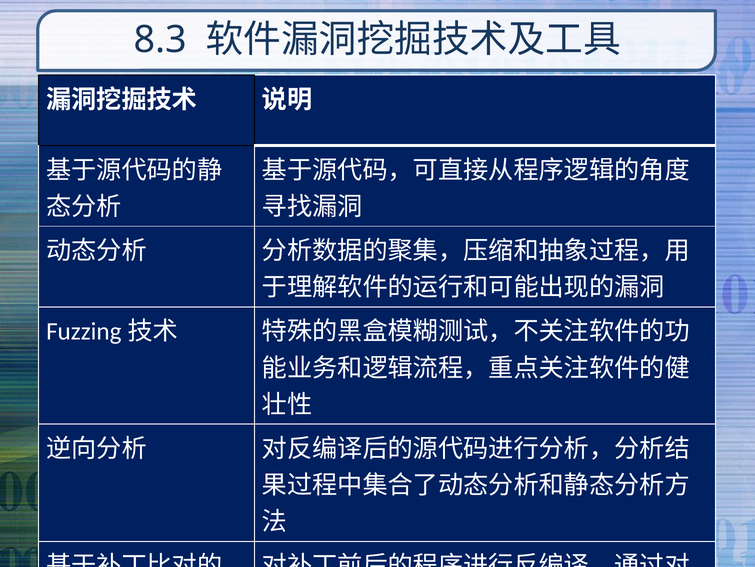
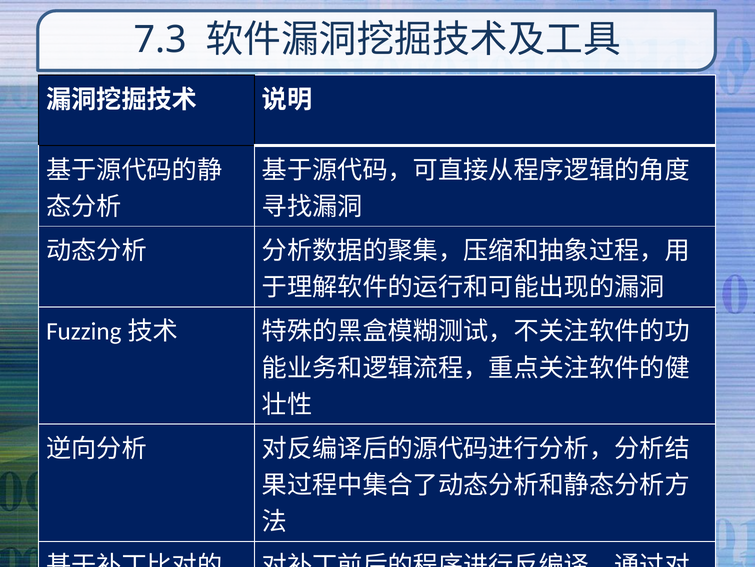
8.3: 8.3 -> 7.3 (160, 40)
